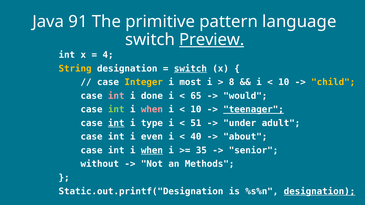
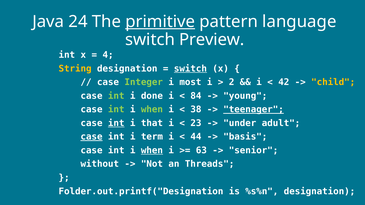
91: 91 -> 24 (78, 22)
primitive underline: none -> present (160, 22)
Preview underline: present -> none (212, 40)
Integer colour: yellow -> light green (144, 82)
8: 8 -> 2 (232, 82)
10: 10 -> 42 (284, 82)
int colour: pink -> light green (116, 96)
65: 65 -> 84 (196, 96)
would: would -> young (245, 96)
when colour: pink -> light green (152, 110)
10: 10 -> 38 (196, 110)
type: type -> that (152, 123)
51: 51 -> 23 (196, 123)
case underline: none -> present (92, 137)
even: even -> term (152, 137)
40: 40 -> 44 (196, 137)
about: about -> basis (245, 137)
35: 35 -> 63 (201, 151)
Methods: Methods -> Threads (210, 164)
Static.out.printf("Designation: Static.out.printf("Designation -> Folder.out.printf("Designation (141, 192)
designation underline: present -> none (319, 192)
